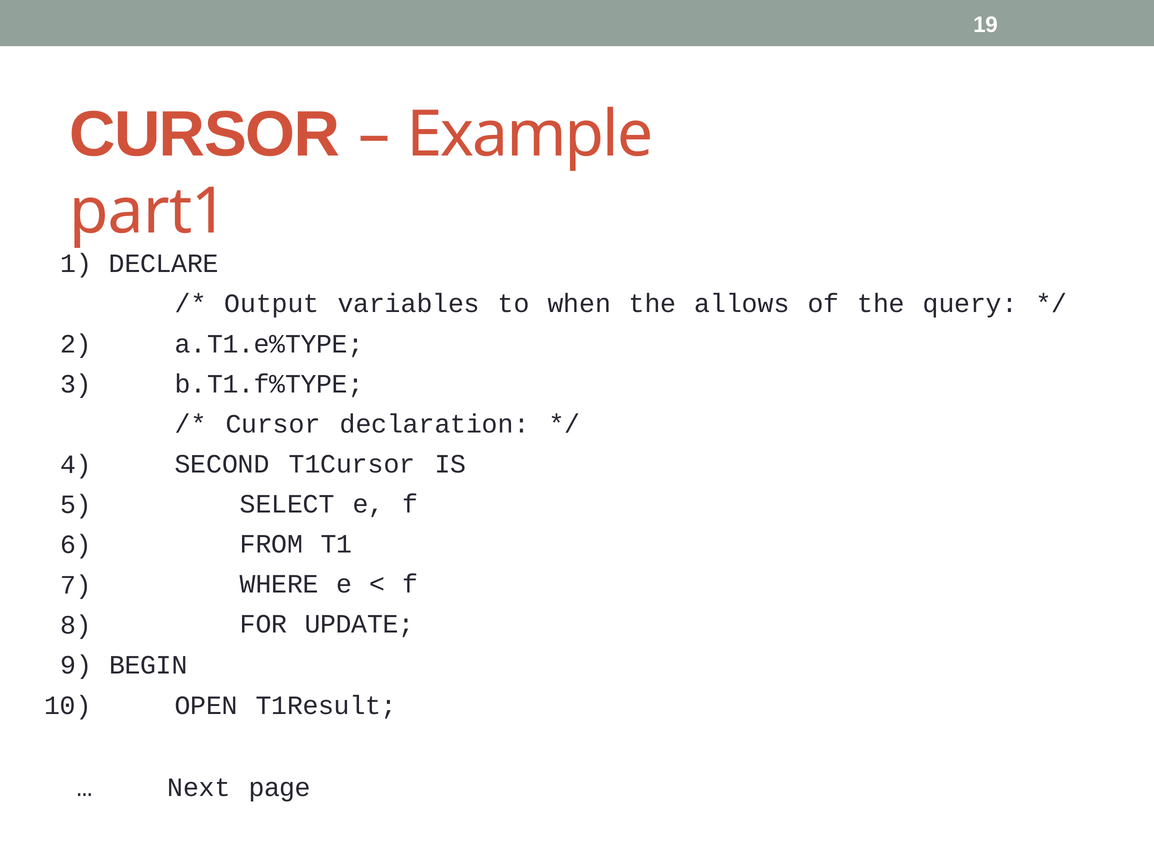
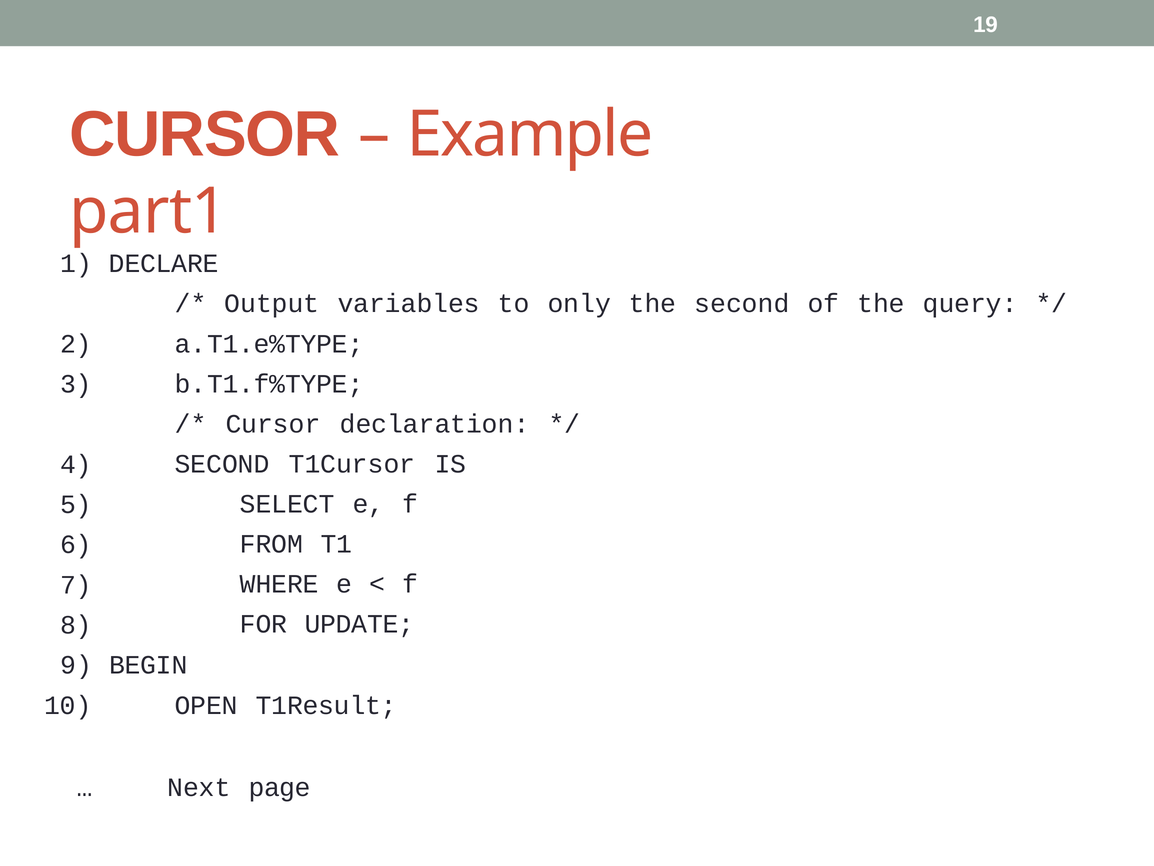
when: when -> only (579, 303)
the allows: allows -> second (742, 303)
